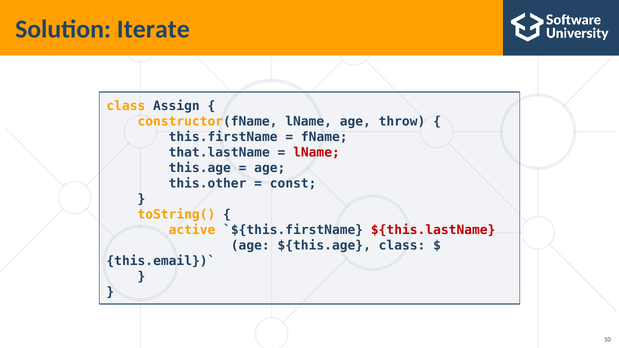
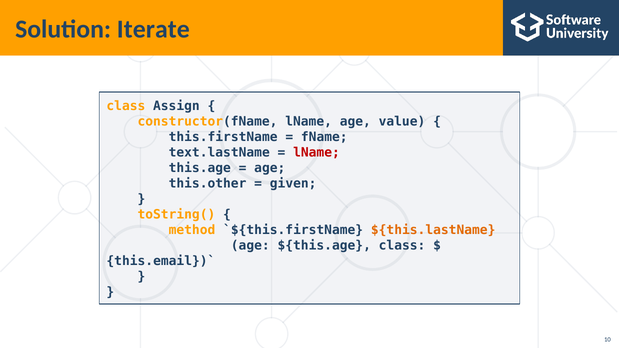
throw: throw -> value (402, 122)
that.lastName: that.lastName -> text.lastName (219, 153)
const: const -> given (293, 184)
active: active -> method (192, 230)
${this.lastName colour: red -> orange (433, 230)
